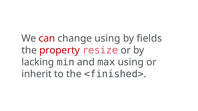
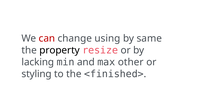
fields: fields -> same (149, 39)
property colour: red -> black (60, 50)
max using: using -> other (131, 62)
inherit: inherit -> styling (37, 74)
